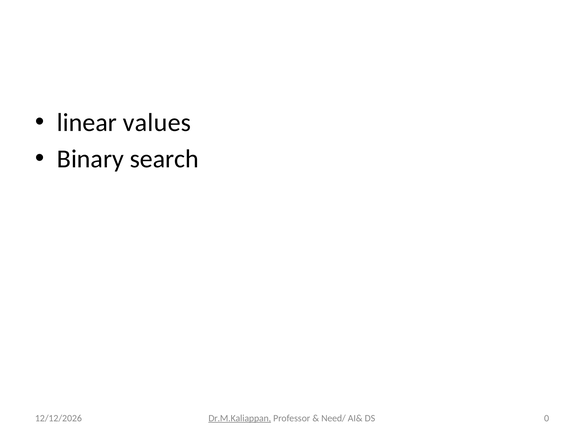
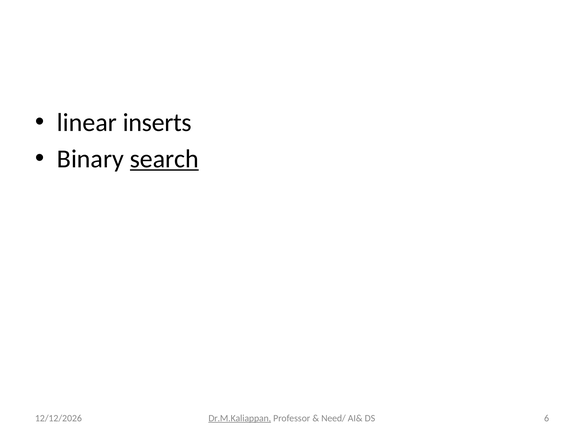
values: values -> inserts (157, 123)
search underline: none -> present (164, 159)
0: 0 -> 6 (547, 418)
